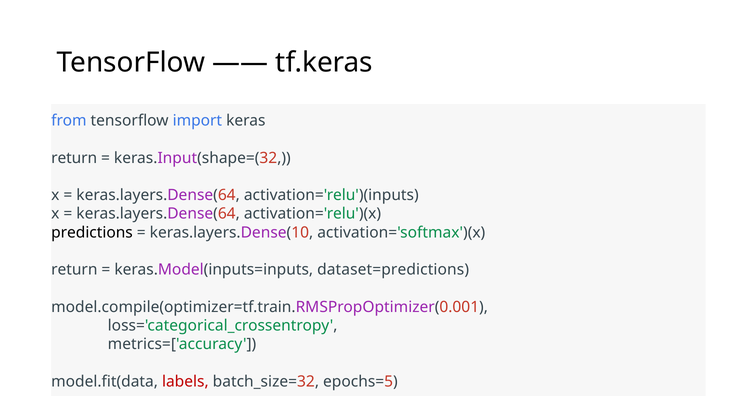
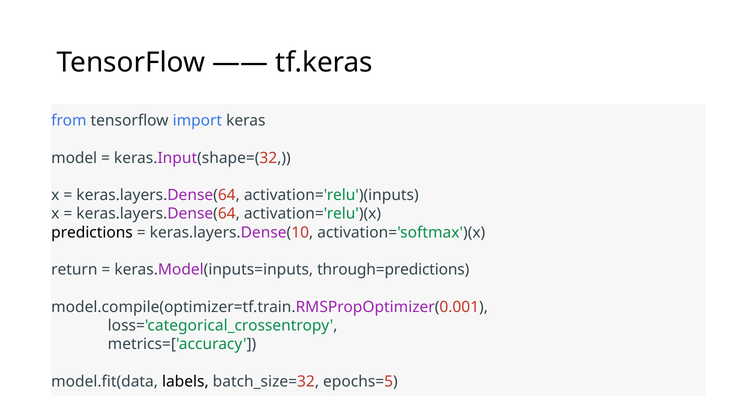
return: return -> model (74, 158)
dataset=predictions: dataset=predictions -> through=predictions (393, 270)
labels colour: red -> black (185, 382)
